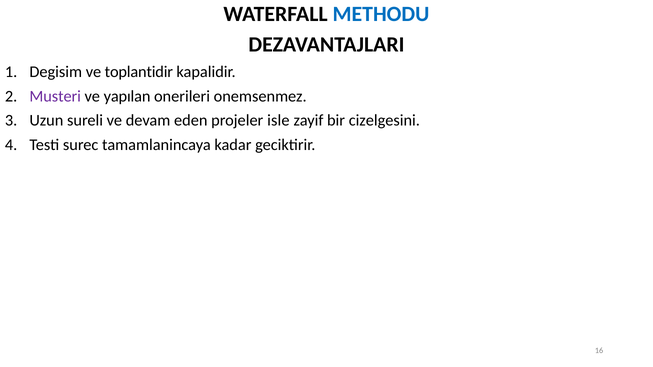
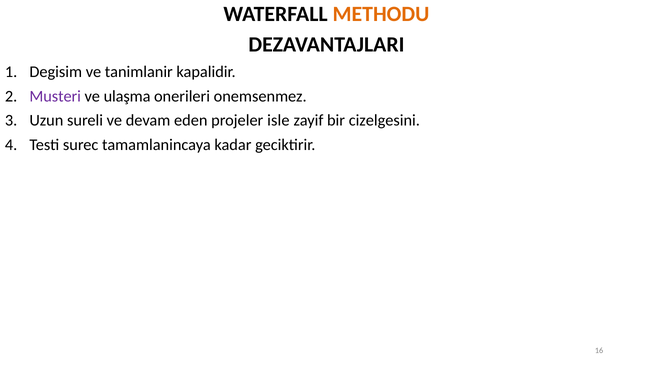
METHODU colour: blue -> orange (381, 14)
toplantidir: toplantidir -> tanimlanir (139, 72)
yapılan: yapılan -> ulaşma (127, 96)
